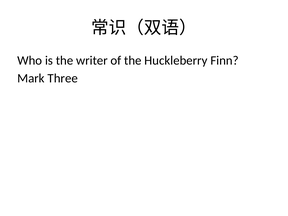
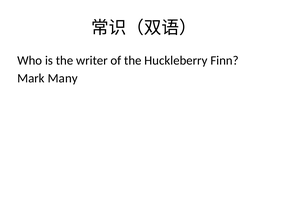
Three: Three -> Many (63, 78)
